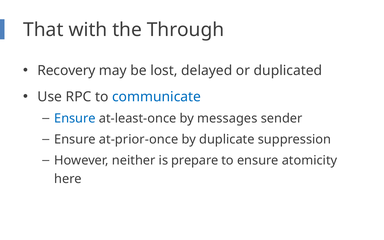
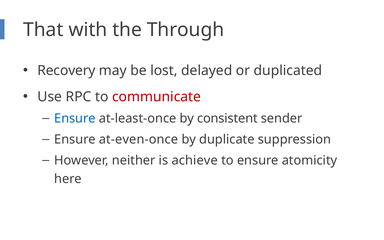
communicate colour: blue -> red (157, 97)
messages: messages -> consistent (227, 118)
at-prior-once: at-prior-once -> at-even-once (139, 139)
prepare: prepare -> achieve (195, 160)
